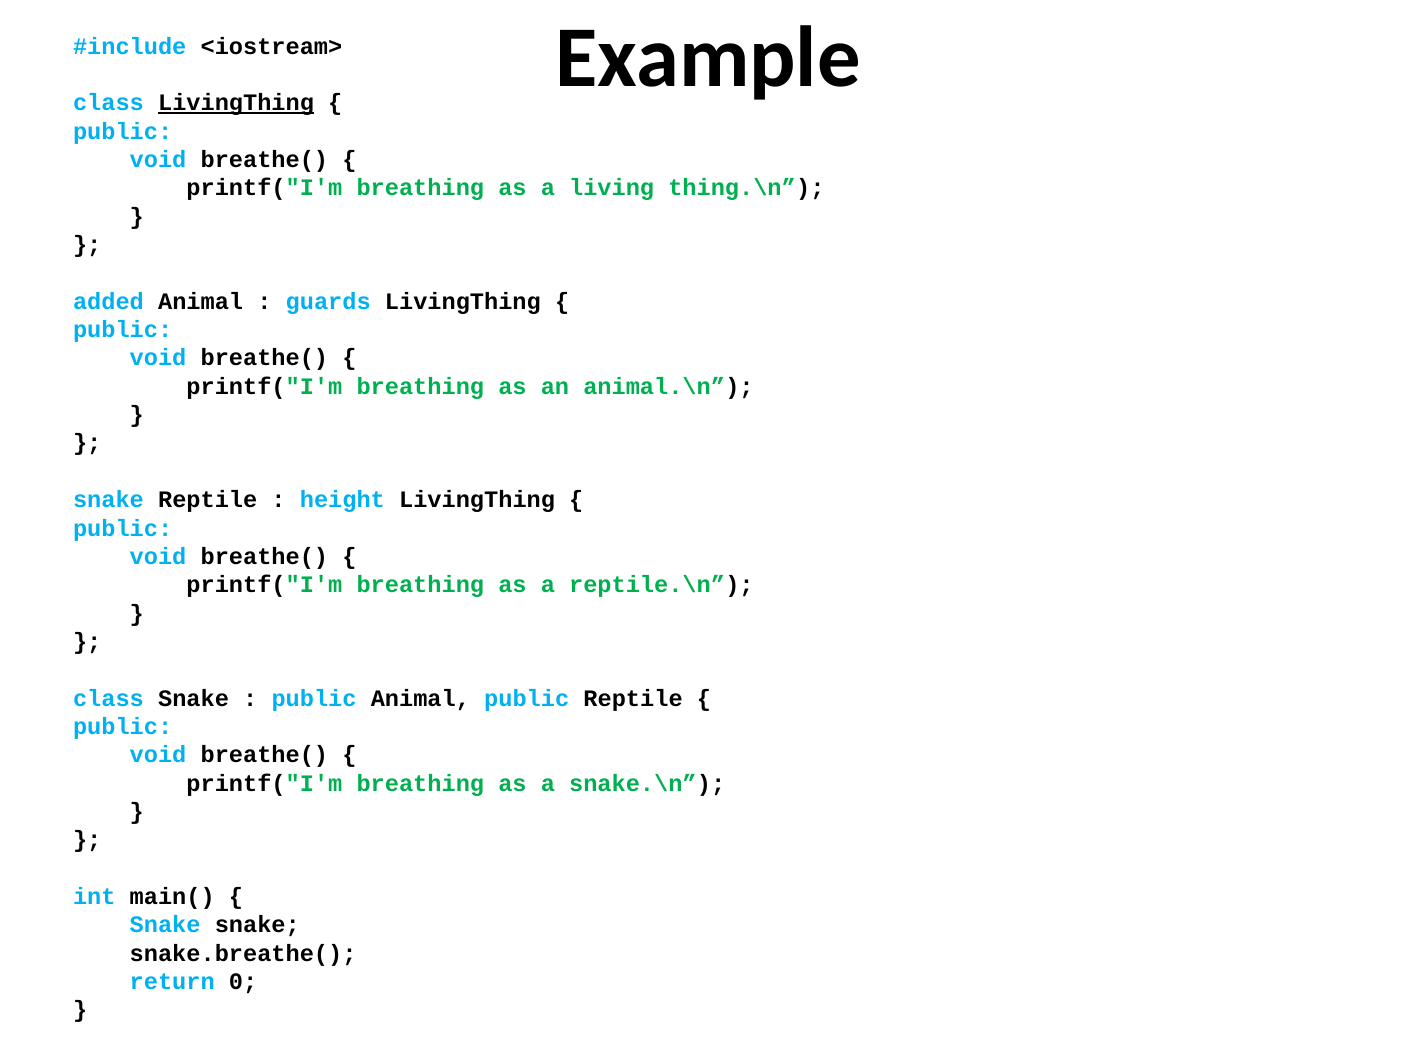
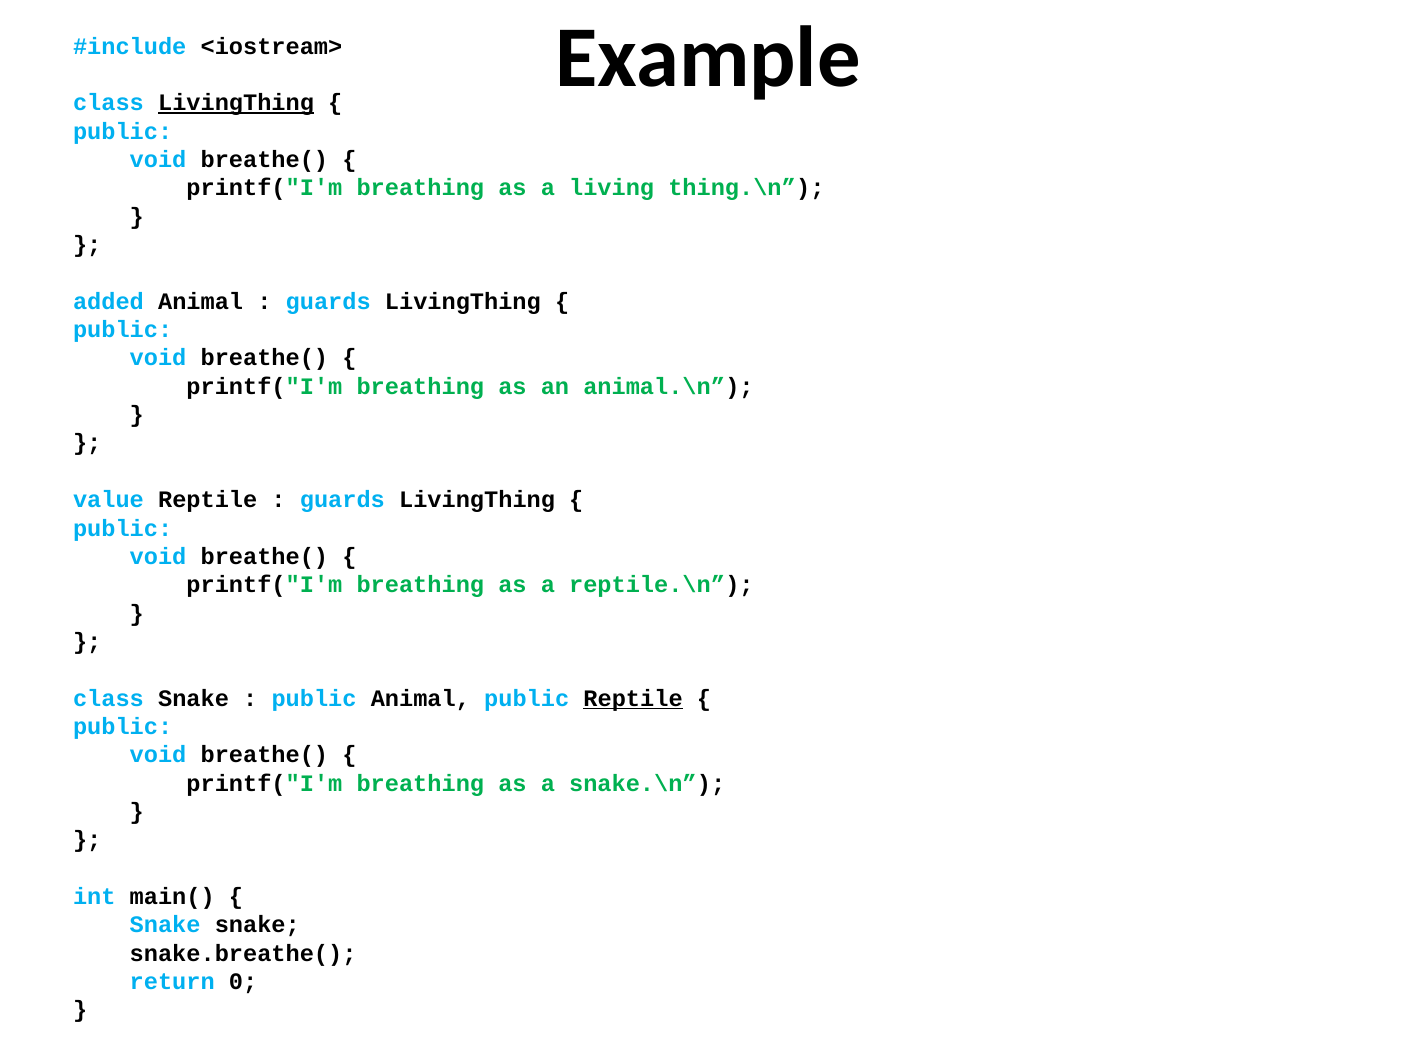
snake: snake -> value (108, 500)
height: height -> guards (342, 500)
Reptile underline: none -> present (633, 699)
